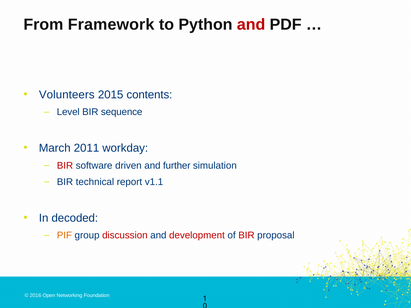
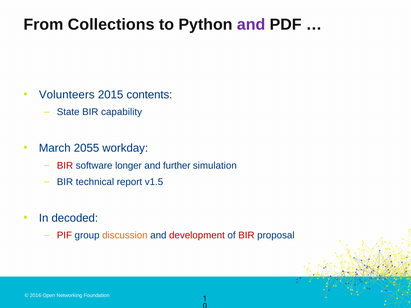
Framework: Framework -> Collections (111, 24)
and colour: red -> purple (251, 24)
Level: Level -> State (68, 112)
sequence: sequence -> capability (122, 112)
2011: 2011 -> 2055 (87, 148)
driven: driven -> longer (128, 166)
v1.1: v1.1 -> v1.5 (154, 182)
PIF colour: orange -> red (64, 236)
discussion colour: red -> orange (125, 236)
